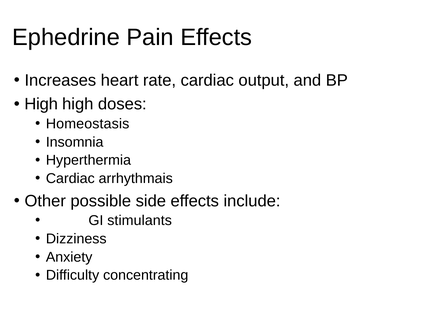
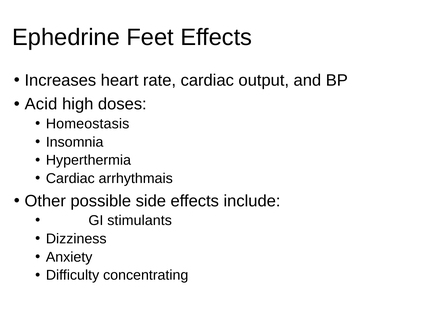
Pain: Pain -> Feet (150, 38)
High: High -> Acid (41, 104)
